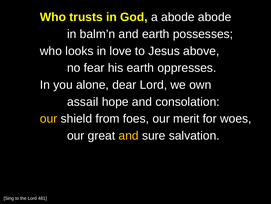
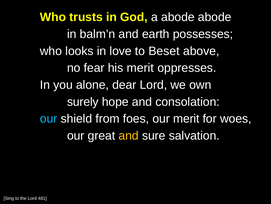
Jesus: Jesus -> Beset (164, 51)
his earth: earth -> merit (140, 68)
assail: assail -> surely (83, 101)
our colour: yellow -> light blue (49, 118)
